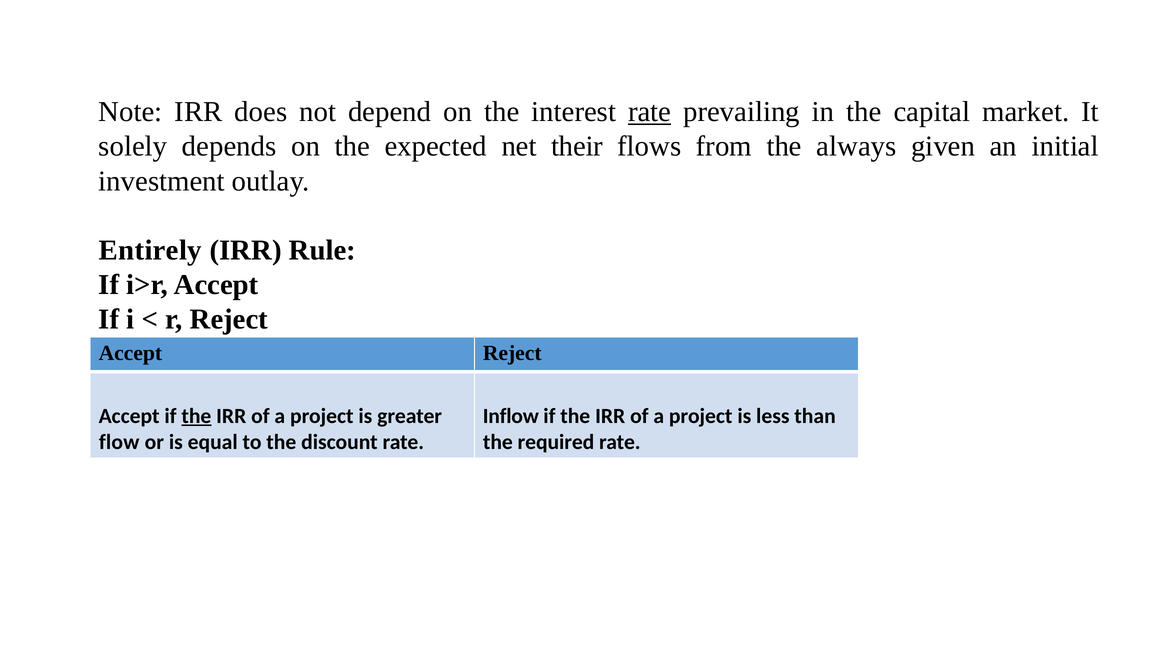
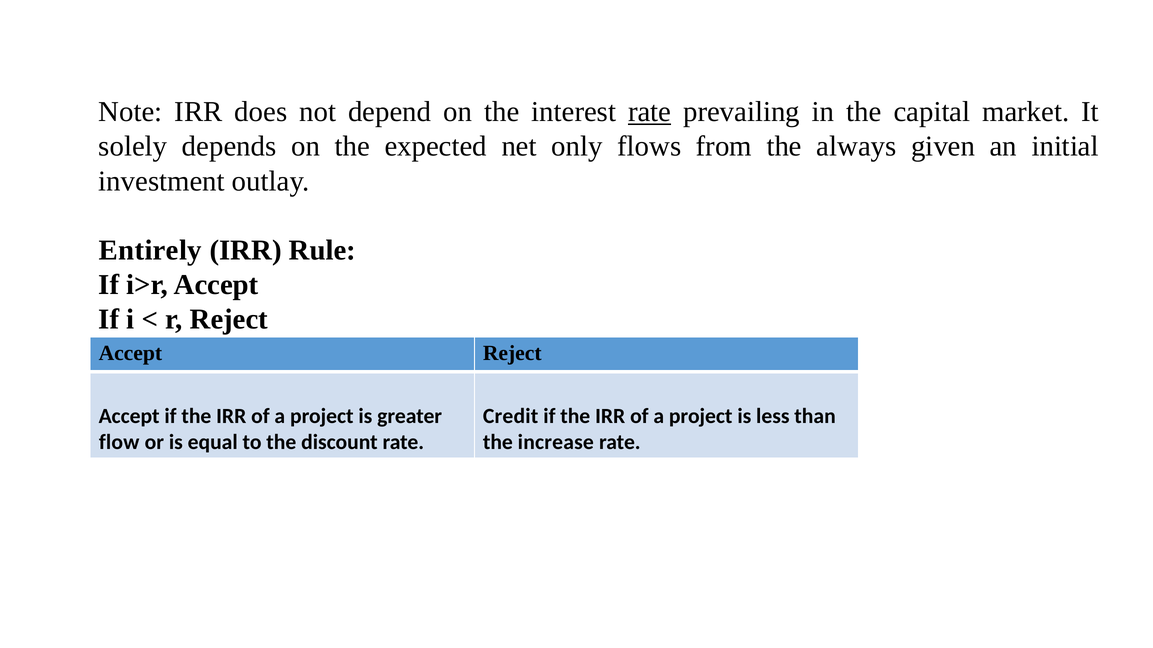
their: their -> only (577, 147)
the underline: present -> none (196, 416)
Inflow: Inflow -> Credit (511, 416)
required: required -> increase (556, 443)
